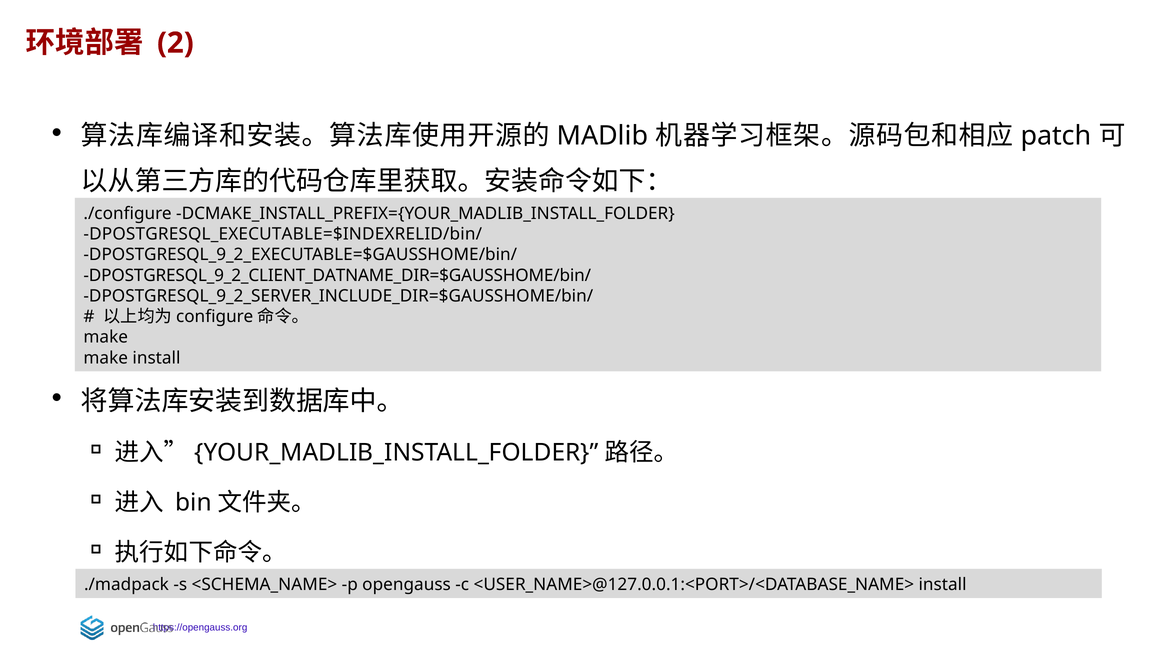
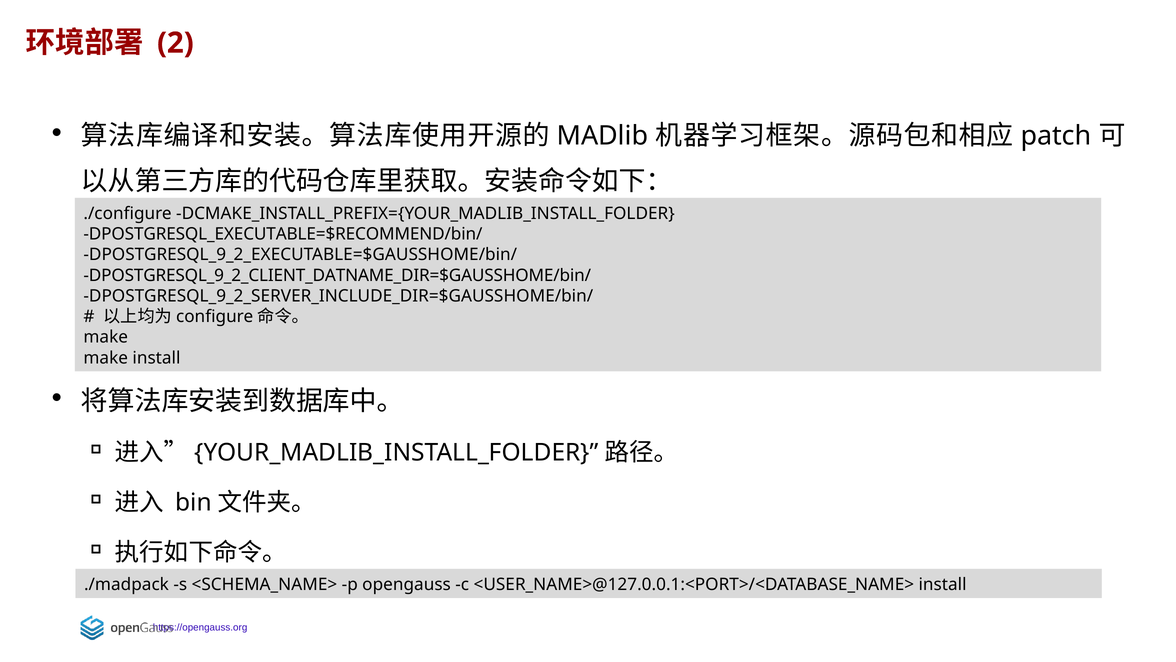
DPOSTGRESQL_EXECUTABLE=$INDEXRELID/bin/: DPOSTGRESQL_EXECUTABLE=$INDEXRELID/bin/ -> DPOSTGRESQL_EXECUTABLE=$RECOMMEND/bin/ (283, 234)
